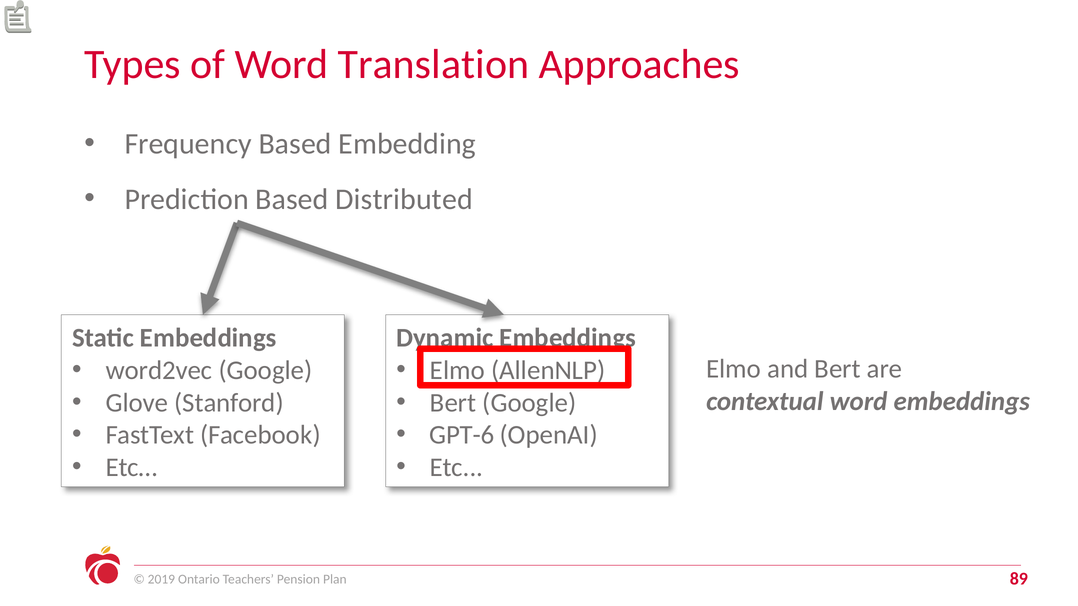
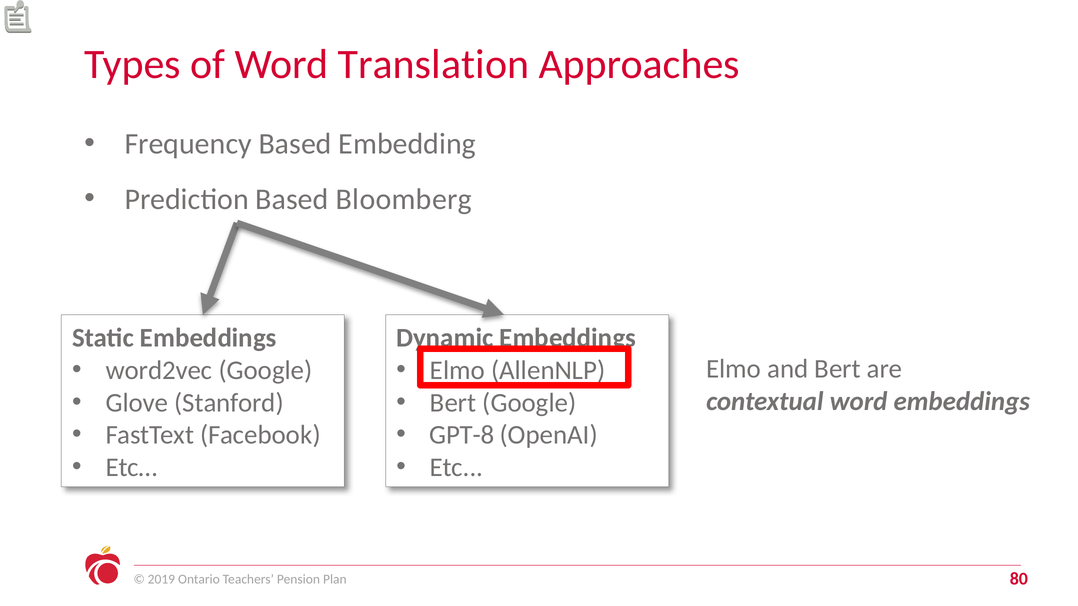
Distributed: Distributed -> Bloomberg (404, 199)
GPT-6: GPT-6 -> GPT-8 (462, 435)
89: 89 -> 80 (1019, 579)
